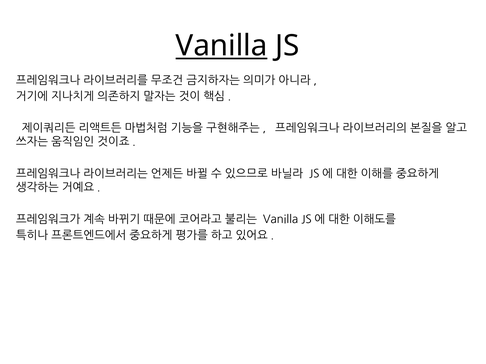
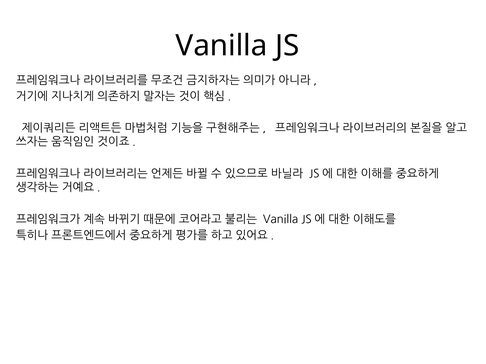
Vanilla underline: present -> none (222, 46)
